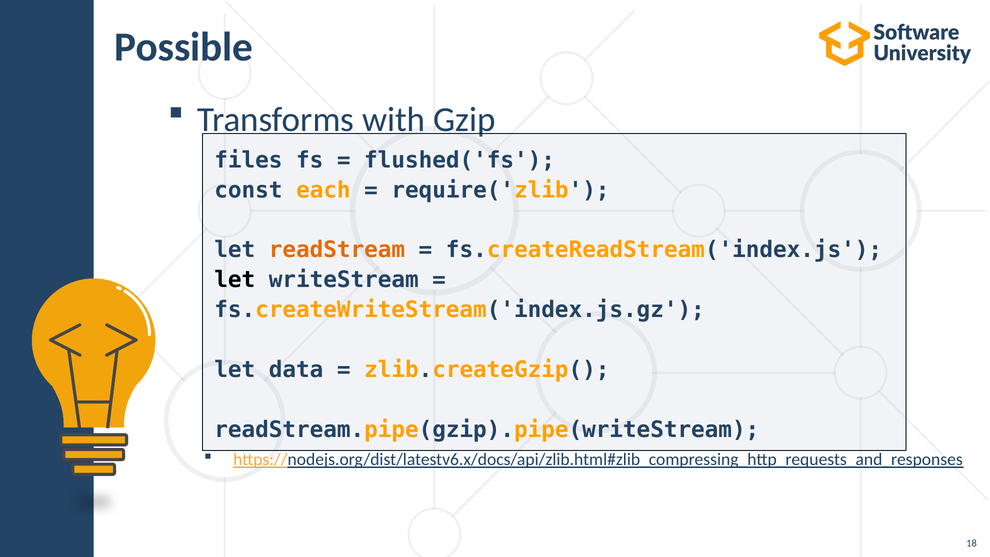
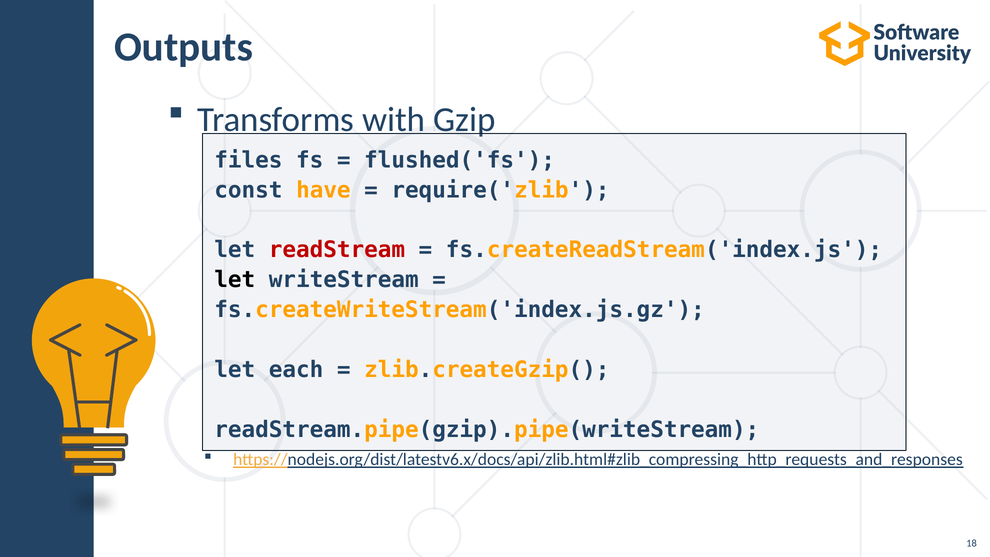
Possible: Possible -> Outputs (184, 47)
each: each -> have (323, 190)
readStream colour: orange -> red (337, 250)
data: data -> each (296, 370)
